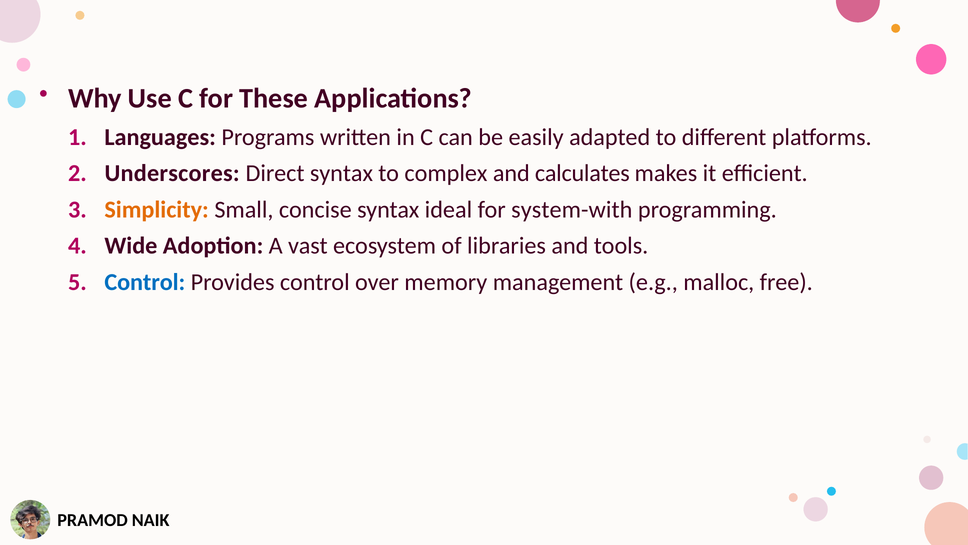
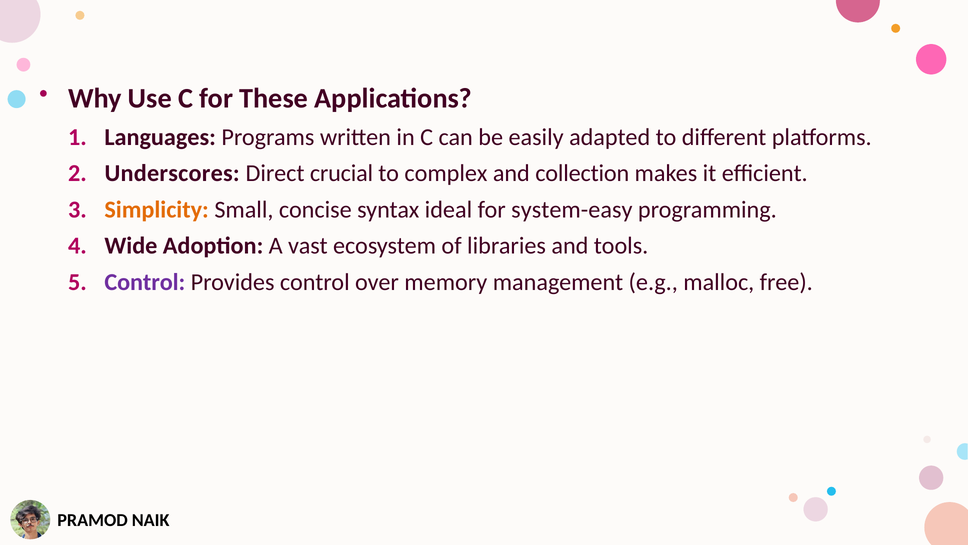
Direct syntax: syntax -> crucial (342, 173)
calculates: calculates -> collection (582, 173)
system-with: system-with -> system-easy (572, 209)
Control colour: blue -> purple (145, 282)
